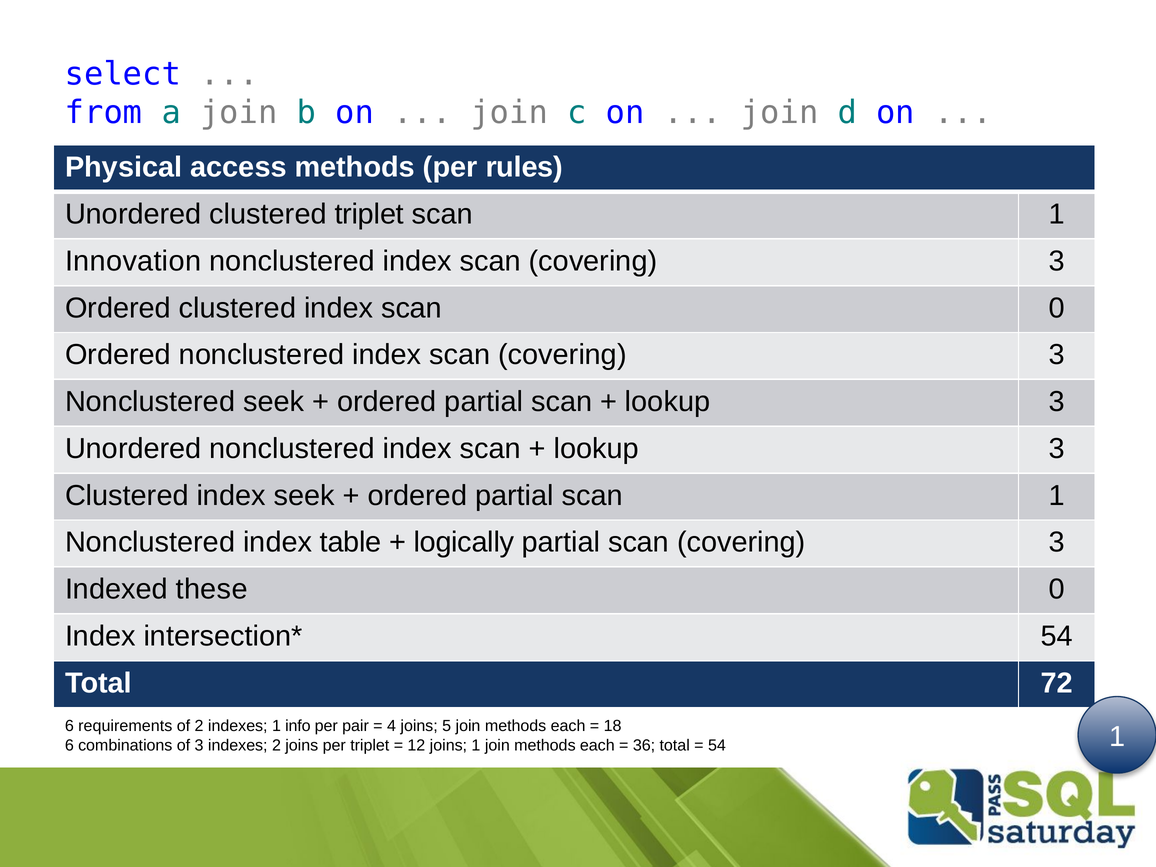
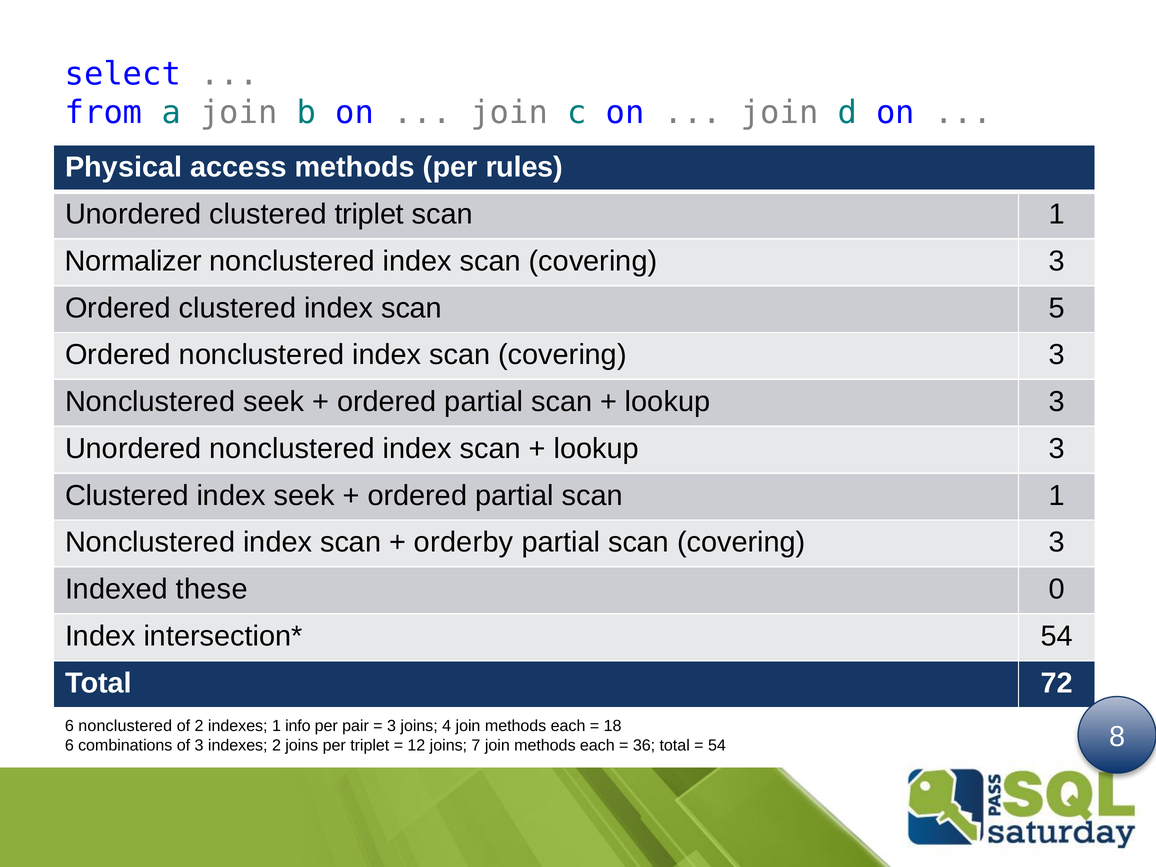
Innovation: Innovation -> Normalizer (133, 261)
scan 0: 0 -> 5 (1057, 308)
table: table -> scan (351, 542)
logically: logically -> orderby (464, 542)
6 requirements: requirements -> nonclustered (125, 726)
4: 4 -> 3 (392, 726)
5: 5 -> 4 (447, 726)
joins 1: 1 -> 7 (476, 745)
54 1: 1 -> 8 (1117, 737)
